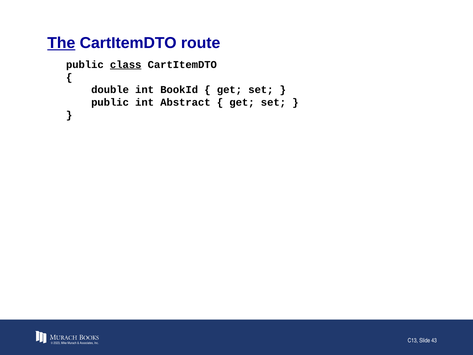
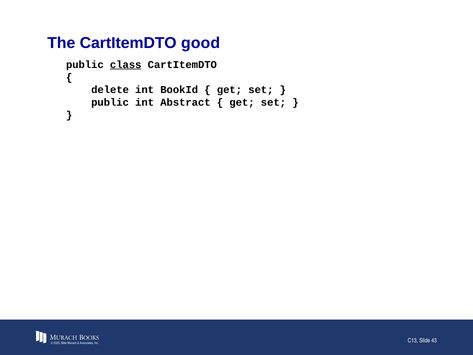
The underline: present -> none (61, 43)
route: route -> good (201, 43)
double: double -> delete (110, 90)
